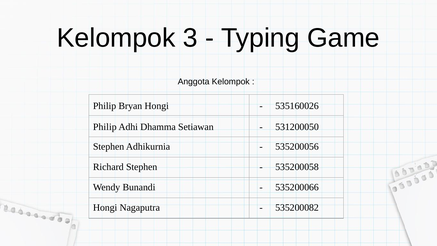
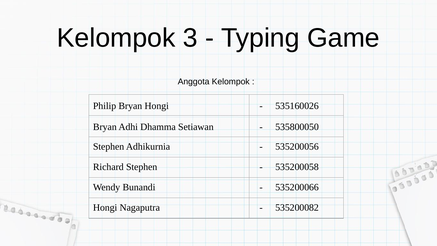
Philip: Philip -> Bryan (105, 127)
531200050: 531200050 -> 535800050 (297, 127)
